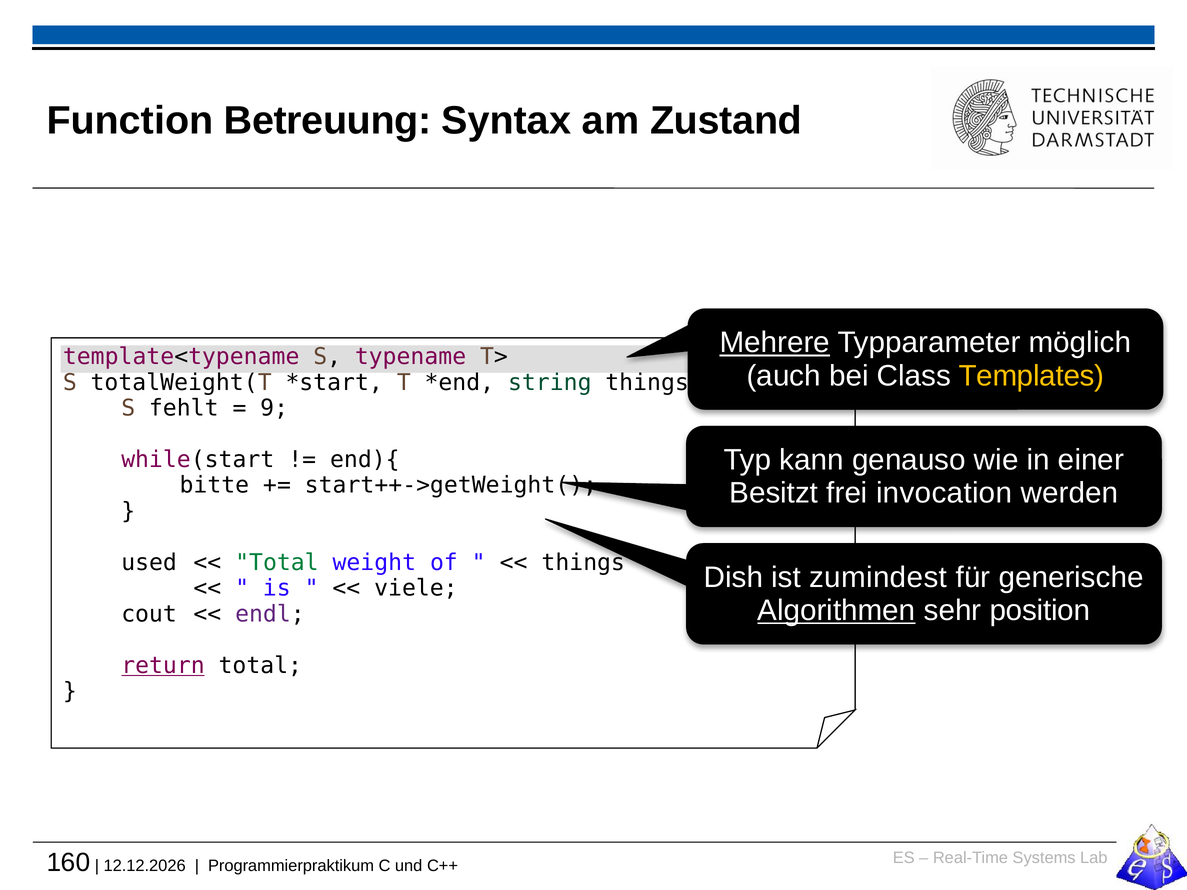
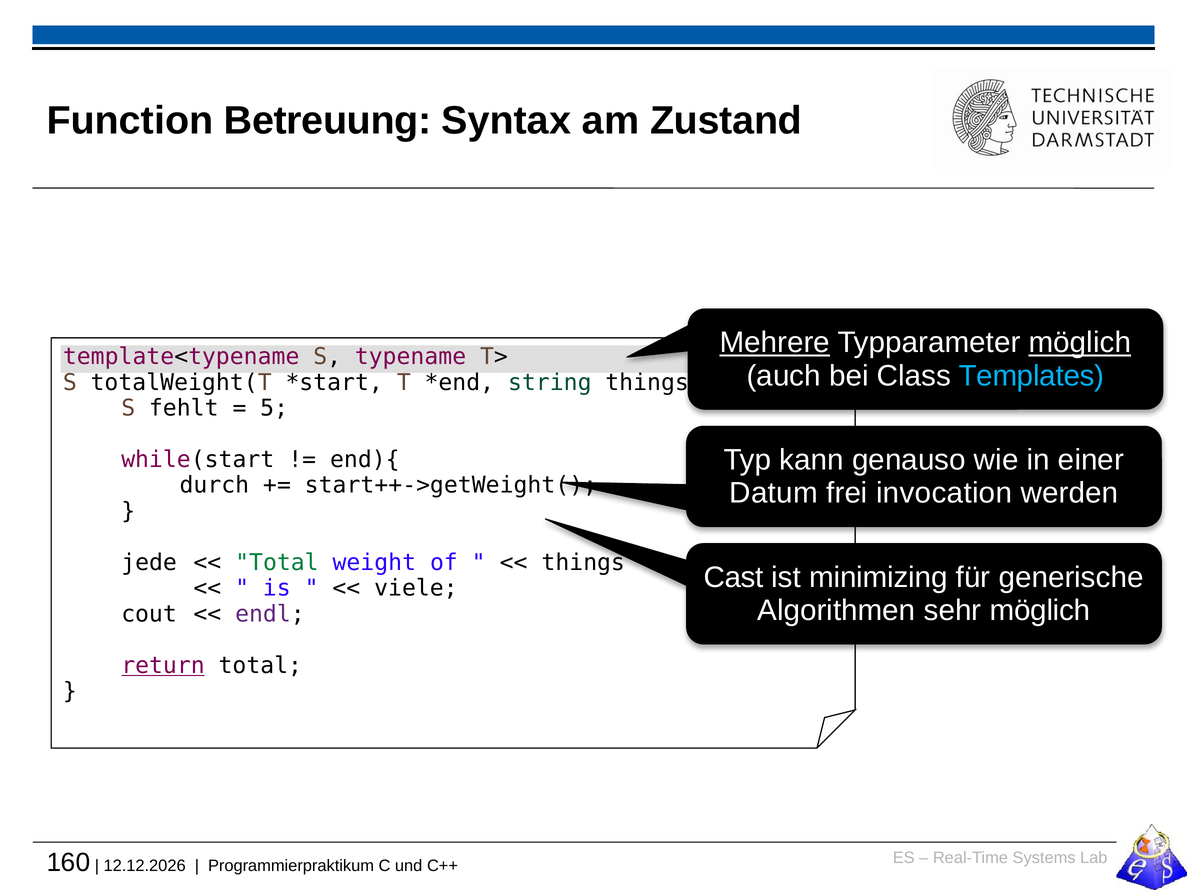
möglich underline: none -> present (1080, 343)
Templates colour: yellow -> light blue (1031, 376)
9: 9 -> 5 (274, 408)
bitte: bitte -> durch (214, 486)
Besitzt: Besitzt -> Datum (774, 493)
used: used -> jede (149, 563)
Dish: Dish -> Cast (734, 577)
zumindest: zumindest -> minimizing (878, 577)
Algorithmen underline: present -> none (836, 611)
sehr position: position -> möglich (1040, 611)
